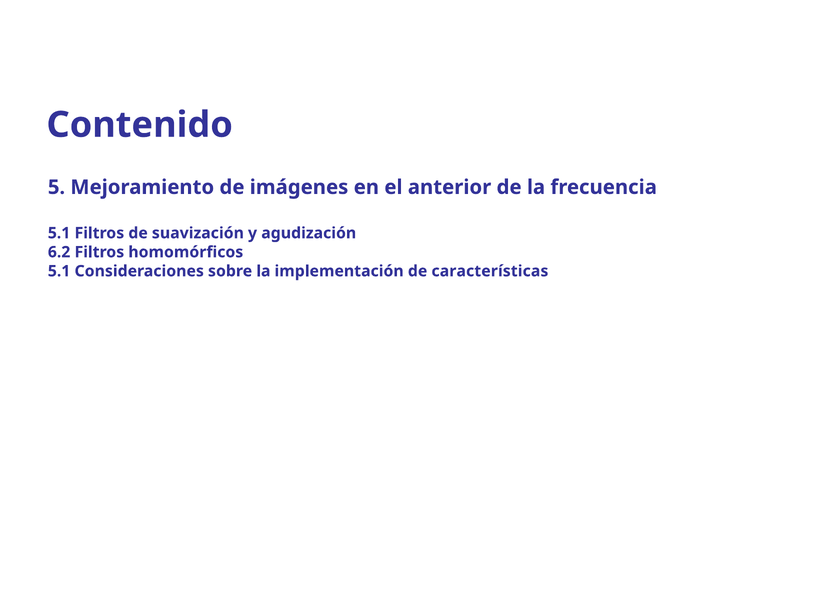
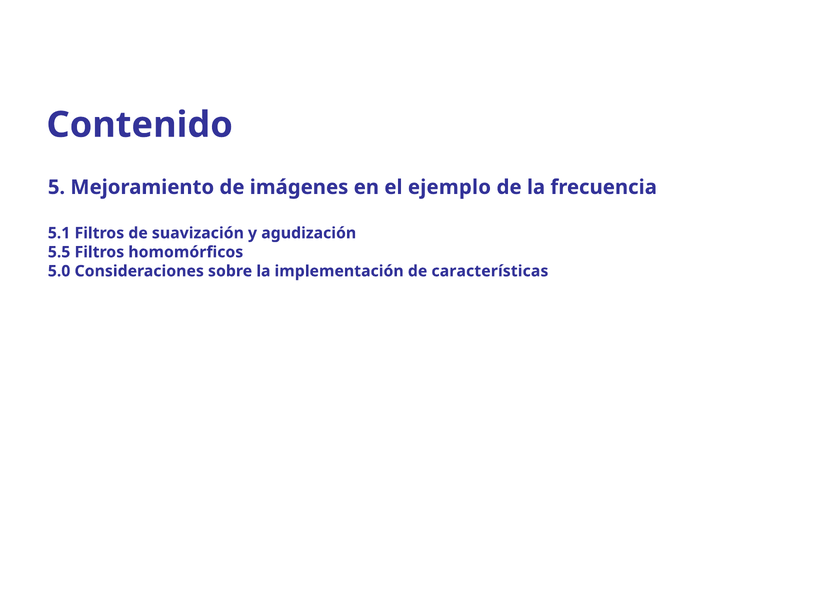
anterior: anterior -> ejemplo (449, 187)
6.2: 6.2 -> 5.5 (59, 252)
5.1: 5.1 -> 5.0 (59, 271)
